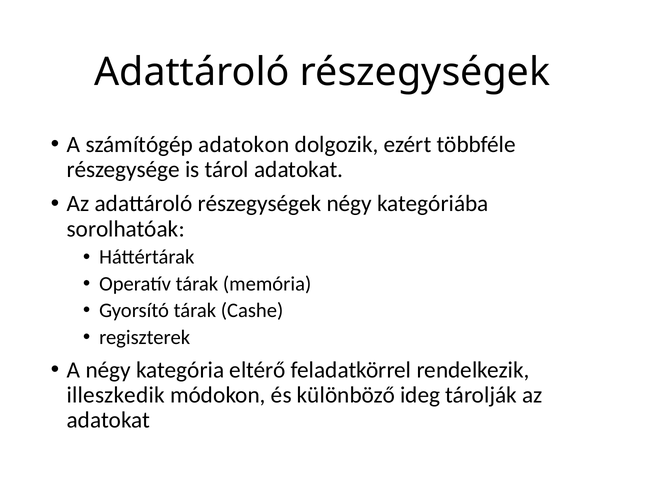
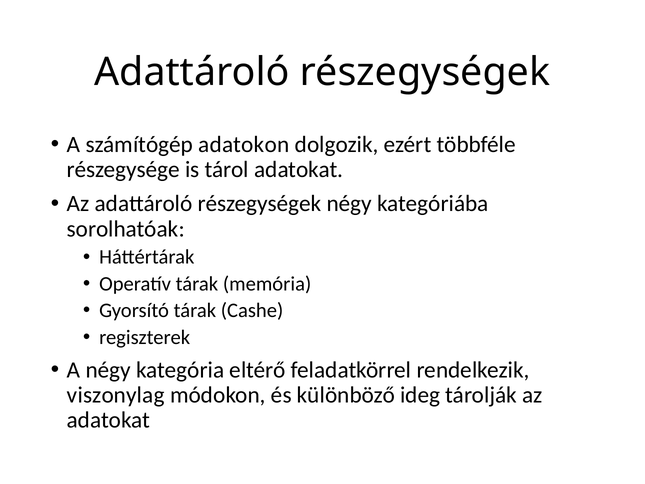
illeszkedik: illeszkedik -> viszonylag (116, 395)
